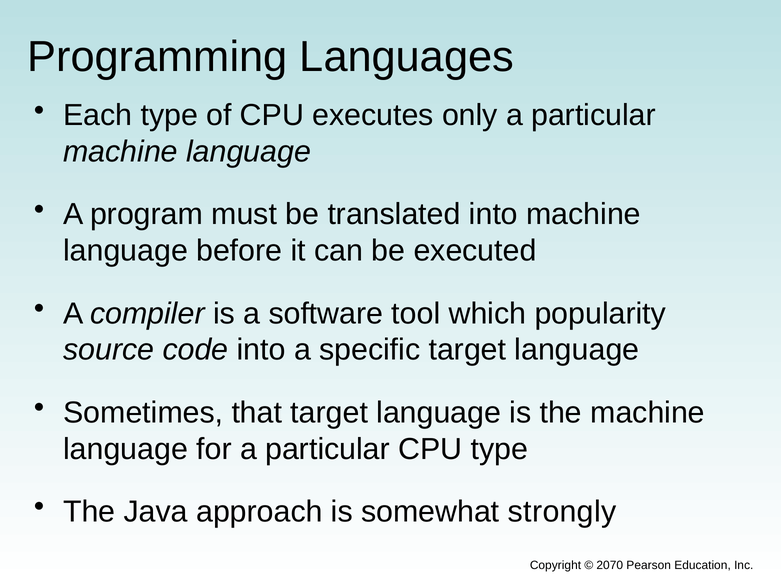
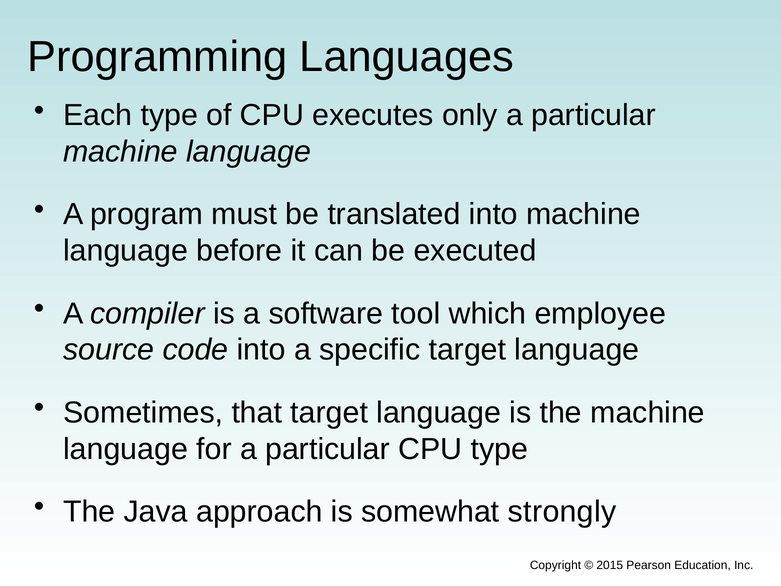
popularity: popularity -> employee (600, 313)
2070: 2070 -> 2015 (610, 565)
